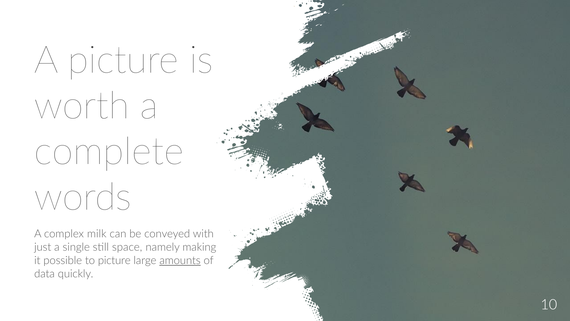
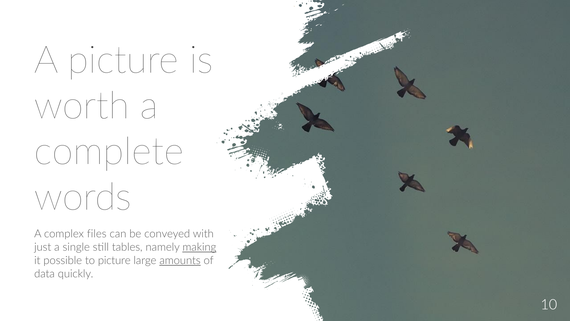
milk: milk -> files (97, 234)
space: space -> tables (127, 247)
making underline: none -> present (199, 247)
